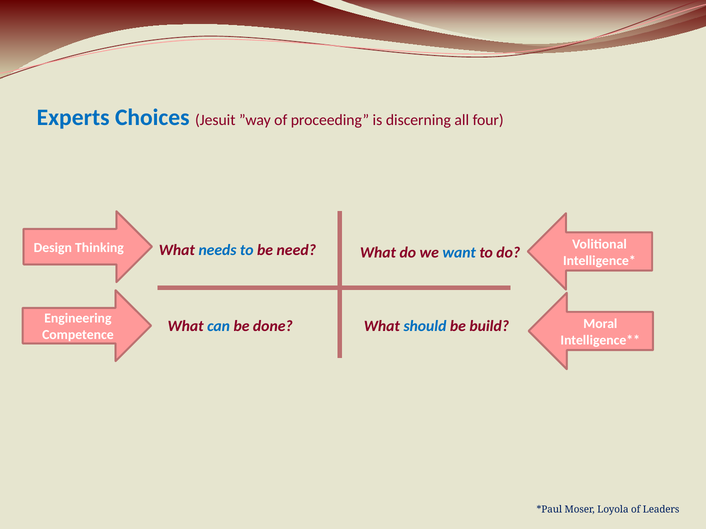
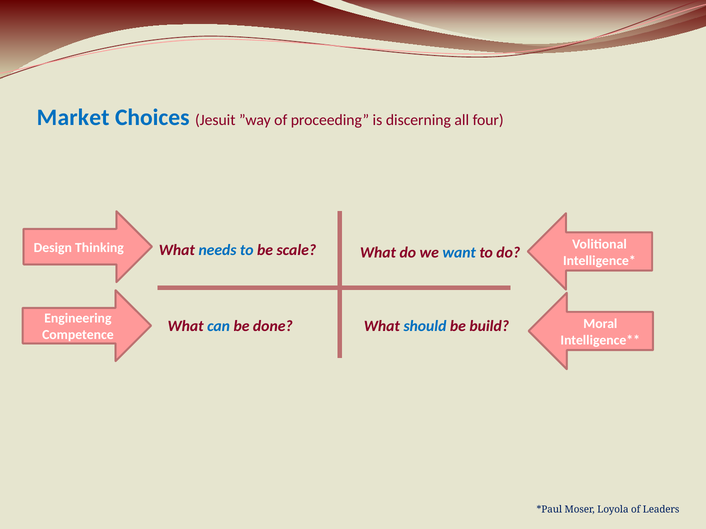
Experts: Experts -> Market (73, 118)
need: need -> scale (296, 251)
